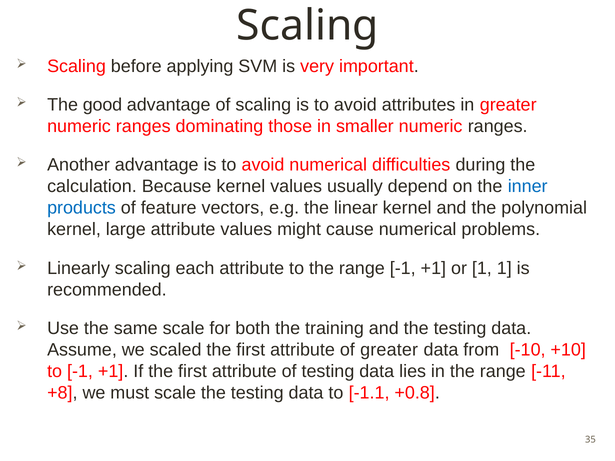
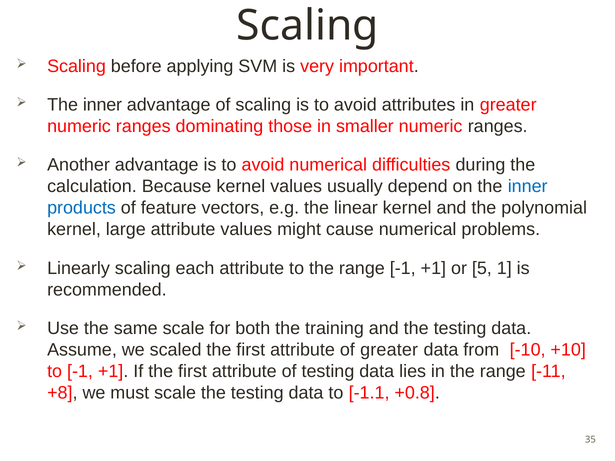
good: good -> inner (103, 105)
or 1: 1 -> 5 (482, 268)
